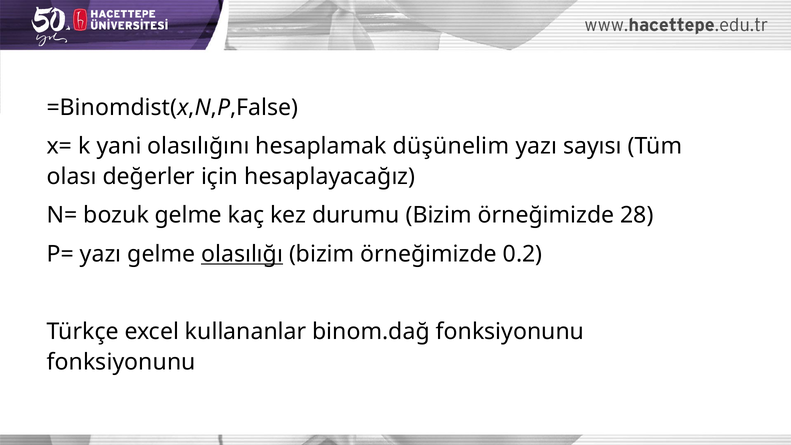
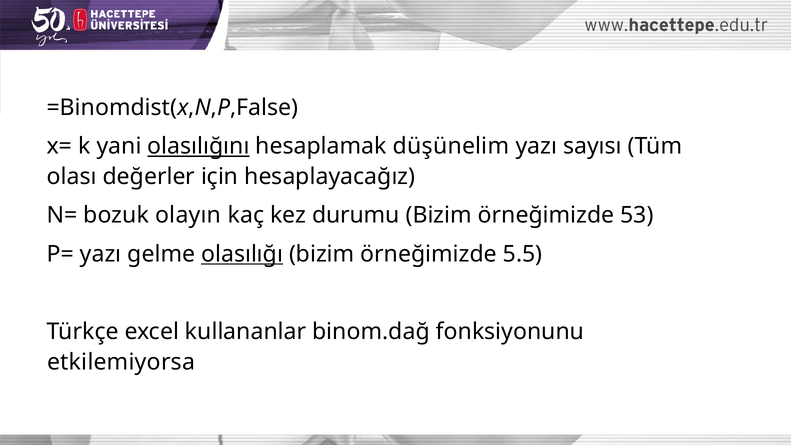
olasılığını underline: none -> present (198, 146)
bozuk gelme: gelme -> olayın (188, 215)
28: 28 -> 53 (637, 215)
0.2: 0.2 -> 5.5 (523, 254)
fonksiyonunu: fonksiyonunu -> etkilemiyorsa (121, 362)
